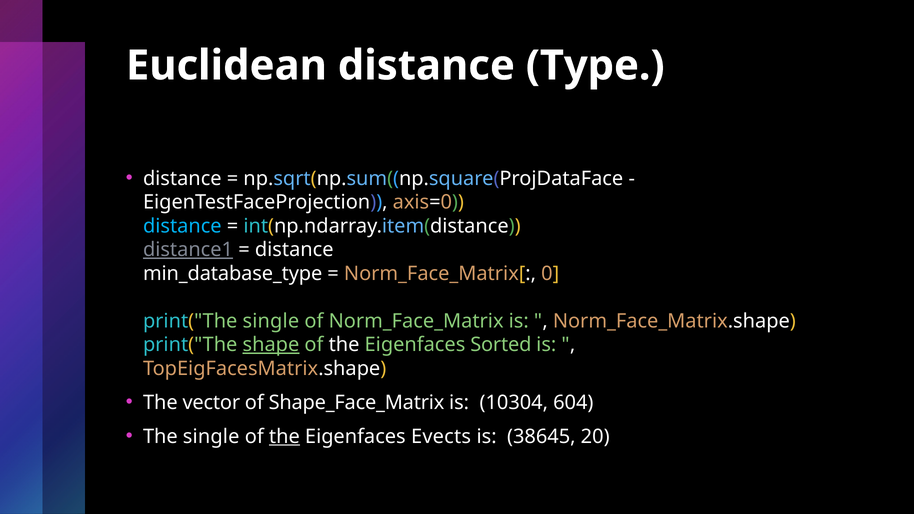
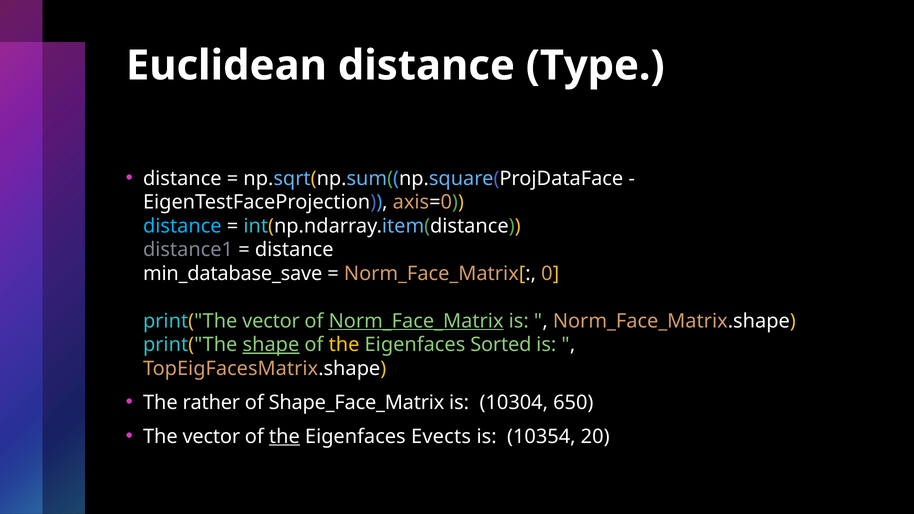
distance1 underline: present -> none (188, 250)
min_database_type: min_database_type -> min_database_save (233, 274)
print("The single: single -> vector (271, 321)
Norm_Face_Matrix underline: none -> present (416, 321)
the colour: white -> yellow (344, 345)
vector: vector -> rather (211, 403)
604: 604 -> 650 (573, 403)
The single: single -> vector (211, 437)
38645: 38645 -> 10354 (541, 437)
